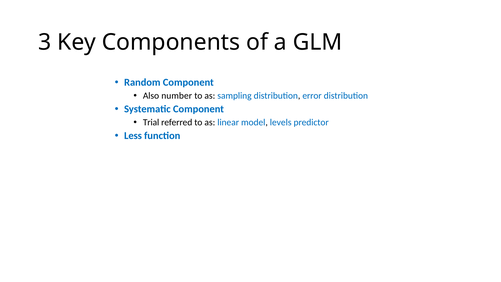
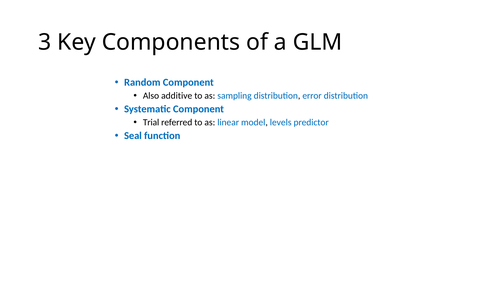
number: number -> additive (177, 96)
Less: Less -> Seal (133, 136)
